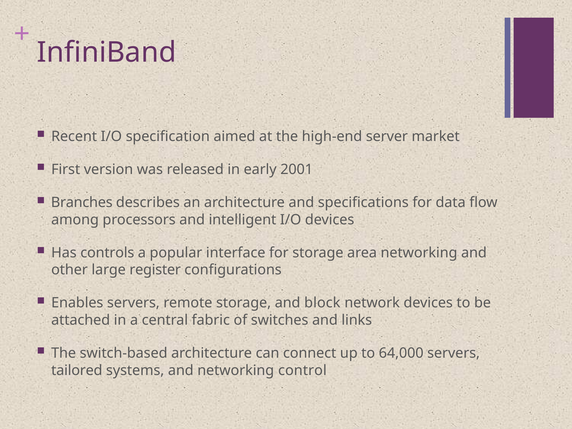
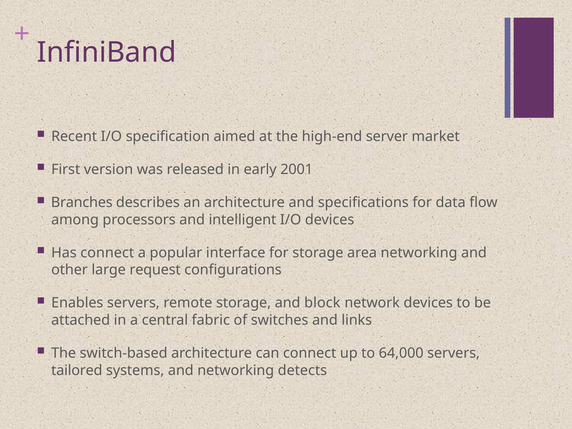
Has controls: controls -> connect (107, 253)
register: register -> request (155, 270)
control: control -> detects (302, 370)
